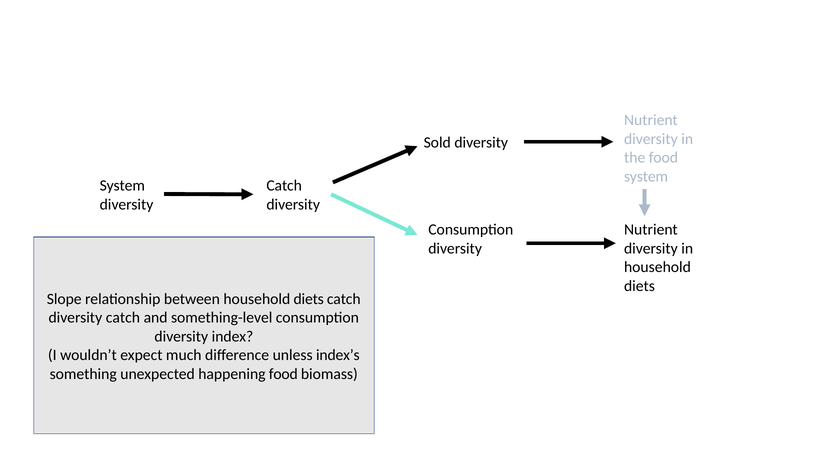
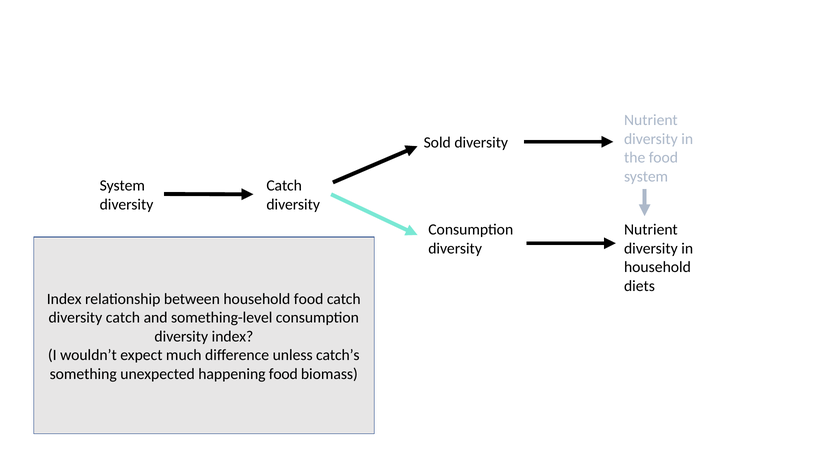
Slope: Slope -> Index (64, 299)
between household diets: diets -> food (309, 299)
index’s: index’s -> catch’s (338, 355)
